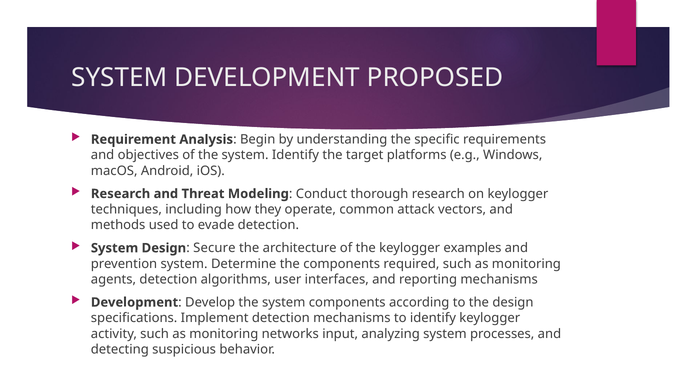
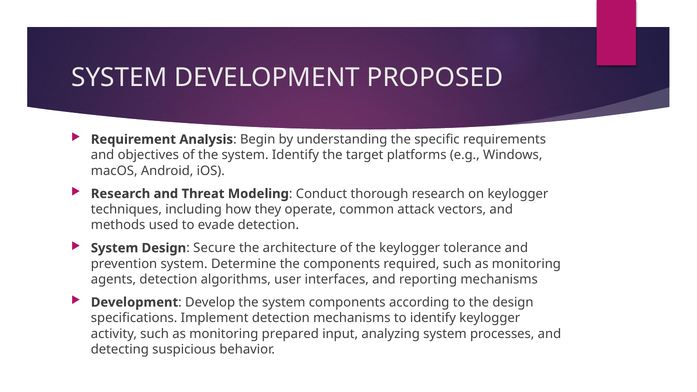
examples: examples -> tolerance (472, 248)
networks: networks -> prepared (290, 334)
